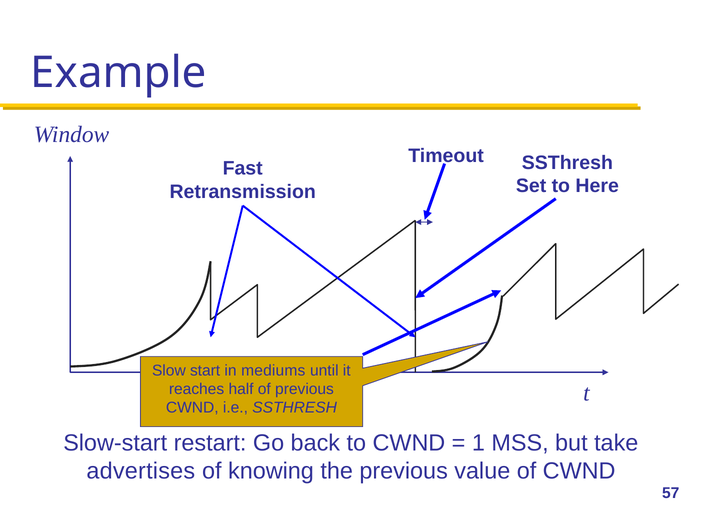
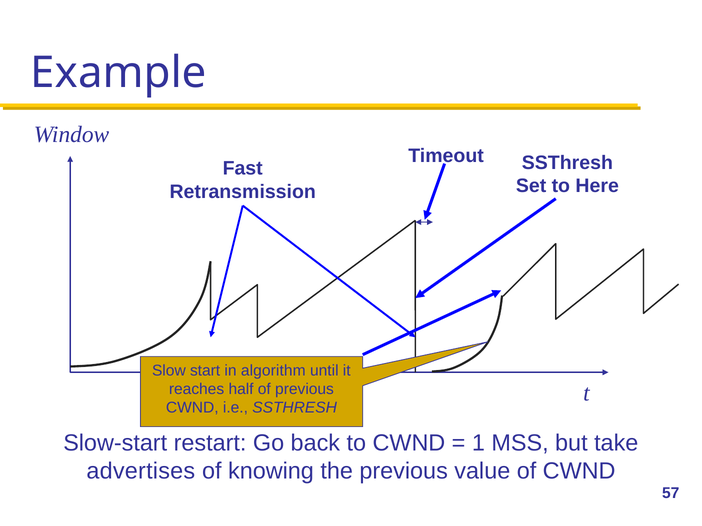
mediums: mediums -> algorithm (273, 371)
